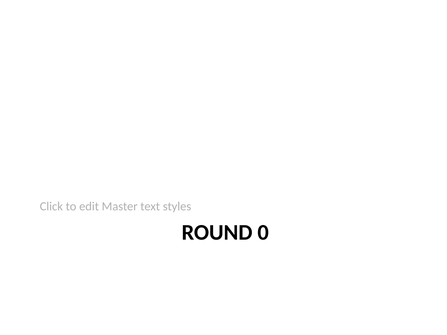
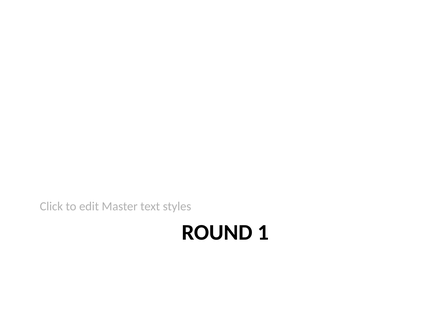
0: 0 -> 1 (263, 233)
